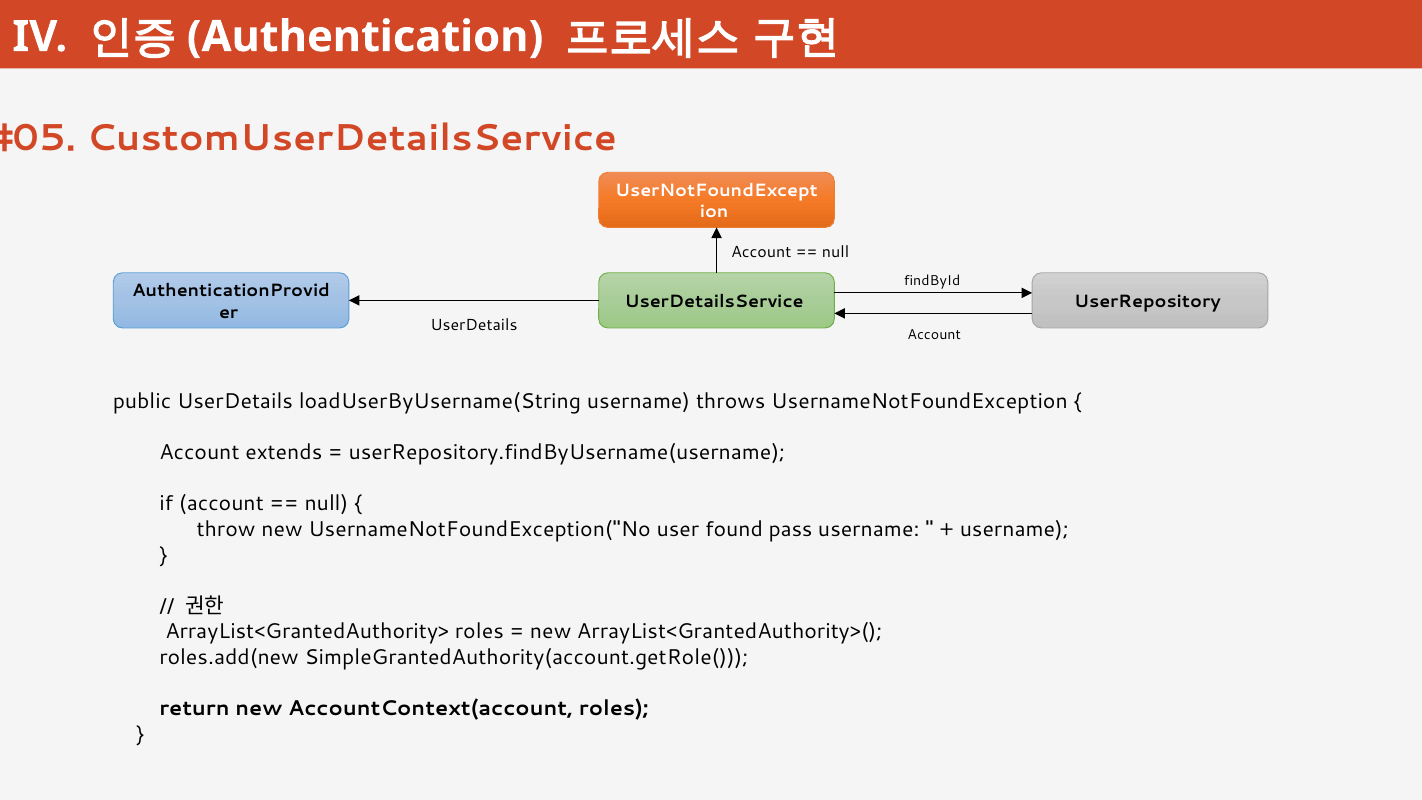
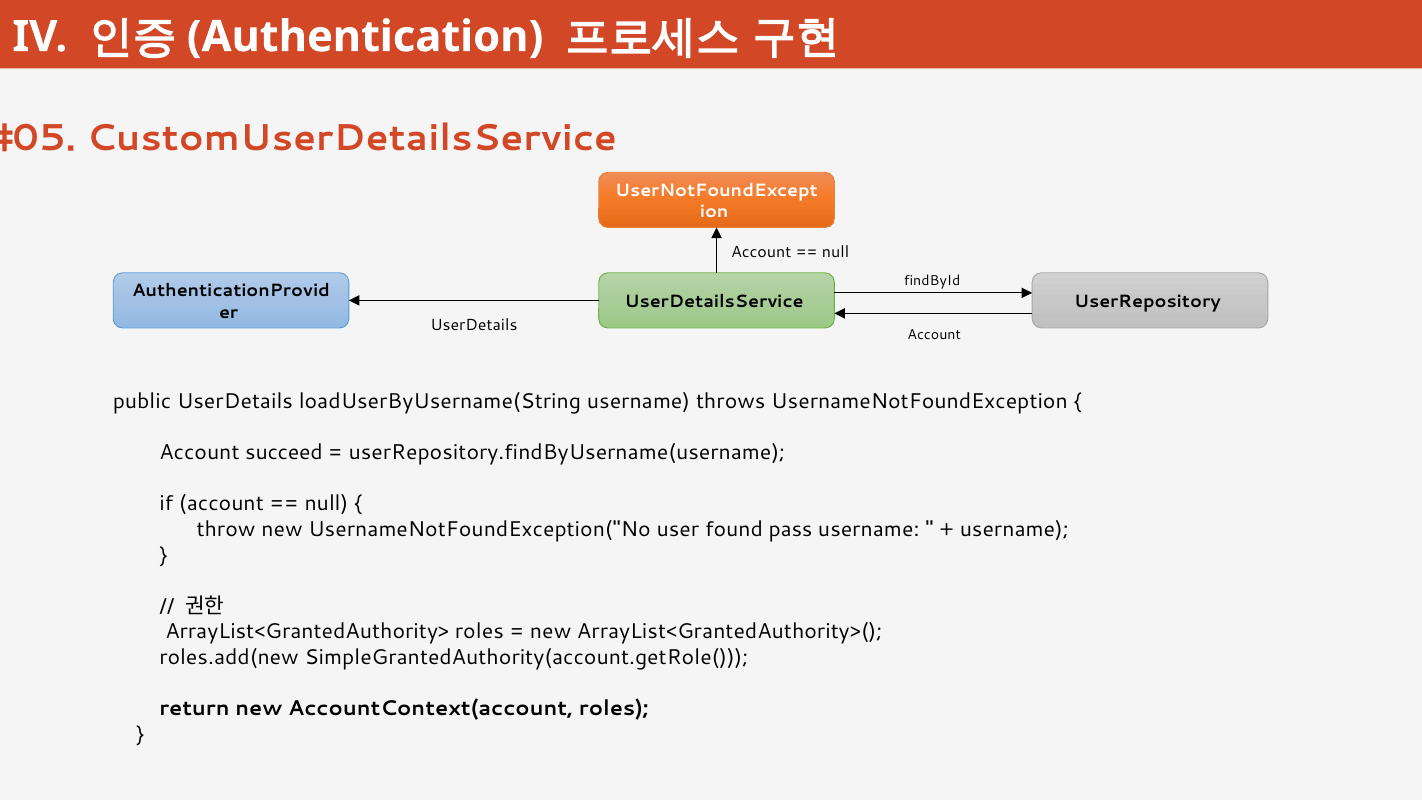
extends: extends -> succeed (284, 453)
